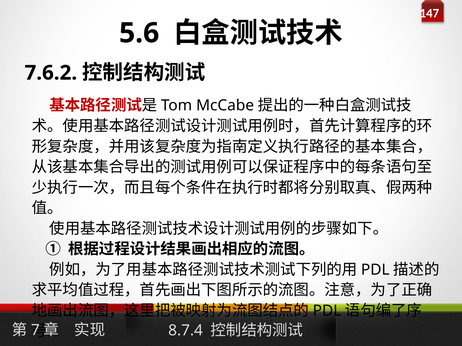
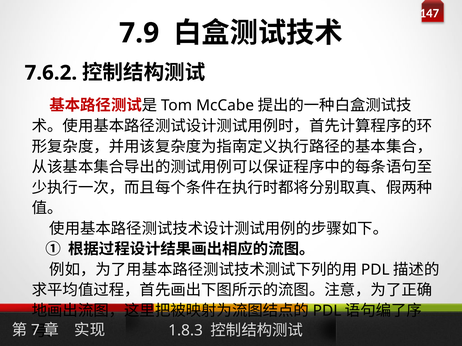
5.6: 5.6 -> 7.9 (139, 33)
8.7.4: 8.7.4 -> 1.8.3 (186, 331)
